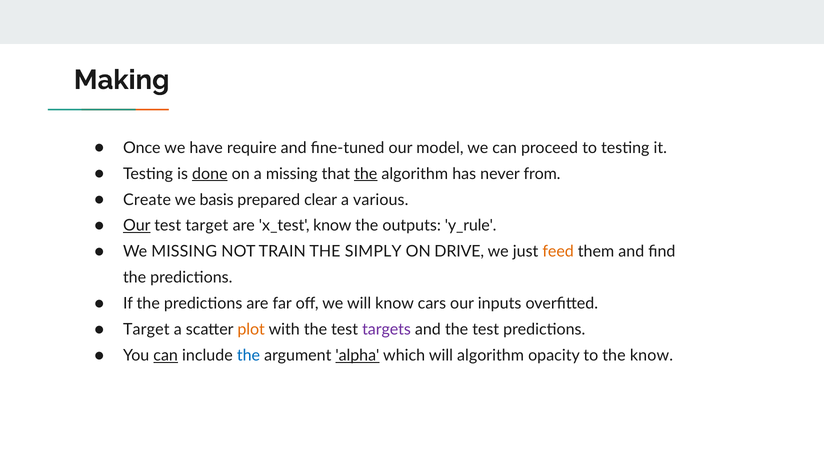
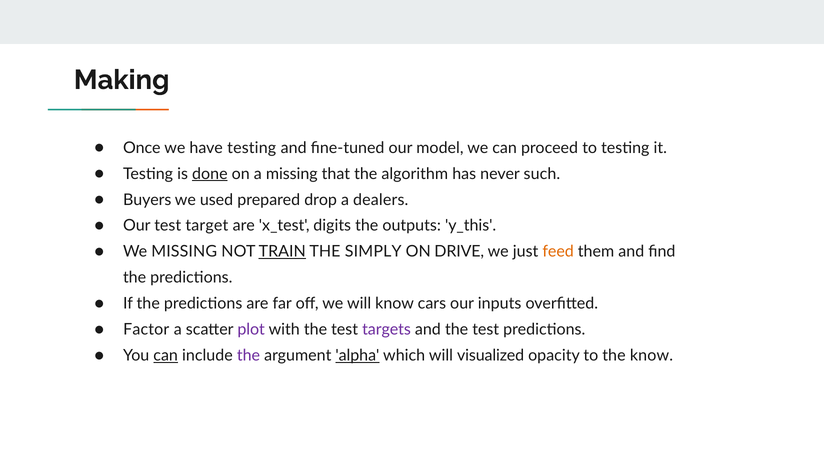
have require: require -> testing (252, 148)
the underline: present -> none (366, 174)
from: from -> such (542, 174)
Create: Create -> Buyers (147, 200)
basis: basis -> used (217, 200)
clear: clear -> drop (321, 200)
various: various -> dealers (381, 200)
Our underline: present -> none (137, 225)
x_test know: know -> digits (332, 225)
y_rule: y_rule -> y_this (471, 225)
TRAIN underline: none -> present (282, 251)
Target: Target -> Factor (146, 329)
plot colour: orange -> purple (251, 329)
the colour: blue -> purple (248, 355)
will algorithm: algorithm -> visualized (491, 355)
